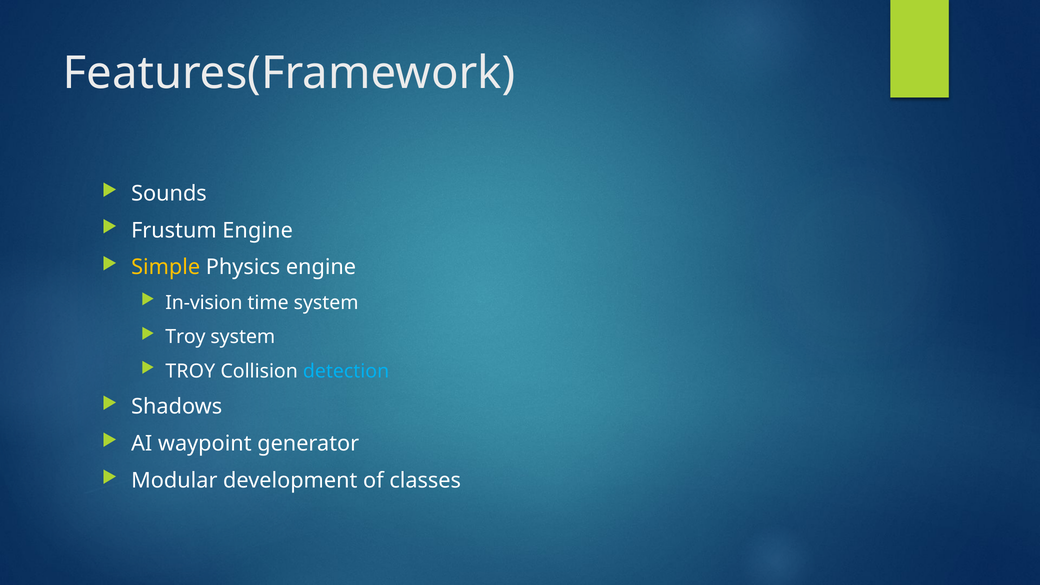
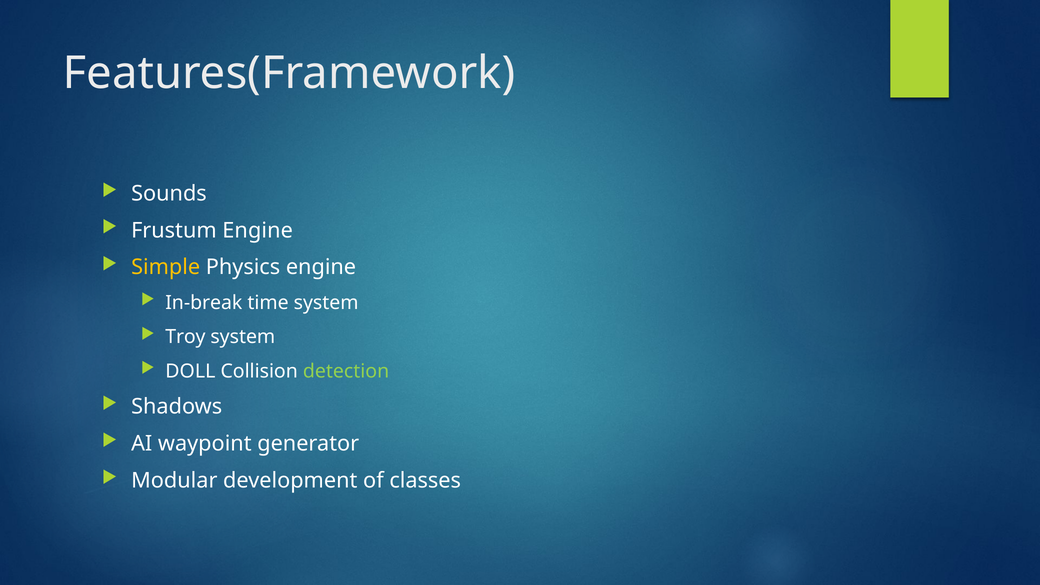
In-vision: In-vision -> In-break (204, 303)
TROY: TROY -> DOLL (190, 371)
detection colour: light blue -> light green (346, 371)
